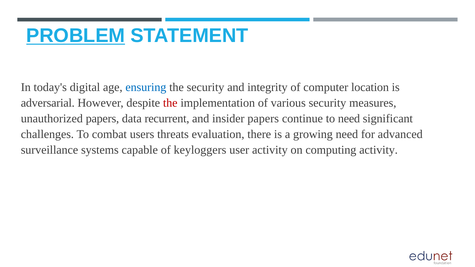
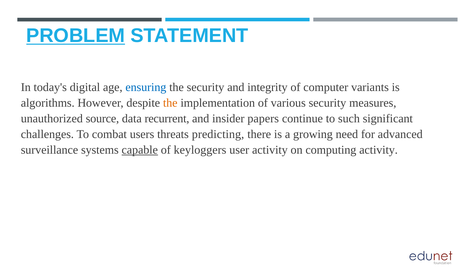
location: location -> variants (370, 87)
adversarial: adversarial -> algorithms (48, 103)
the colour: red -> orange (170, 103)
unauthorized papers: papers -> source (102, 119)
to need: need -> such (349, 119)
evaluation: evaluation -> predicting (218, 134)
capable underline: none -> present (140, 150)
